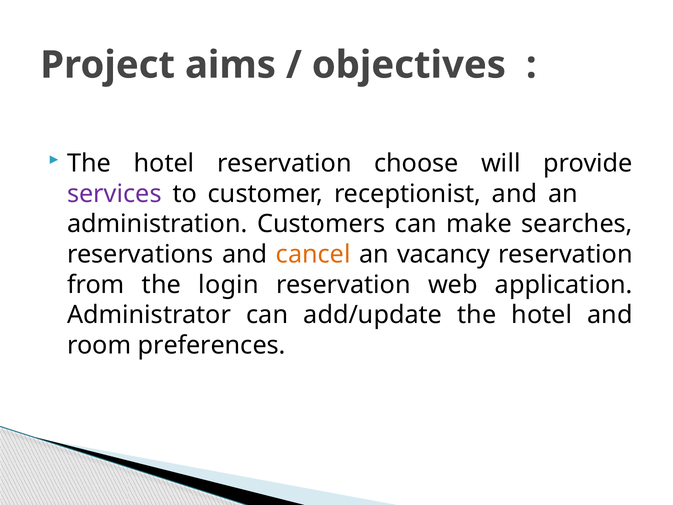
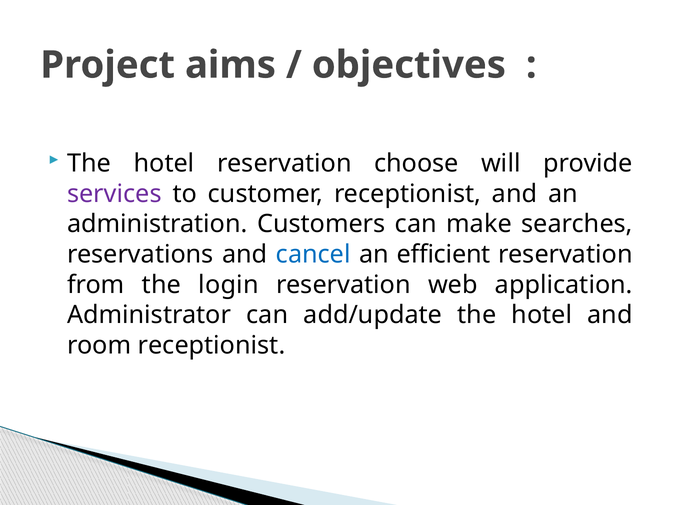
cancel colour: orange -> blue (313, 254)
vacancy: vacancy -> efficient (444, 254)
room preferences: preferences -> receptionist (212, 345)
